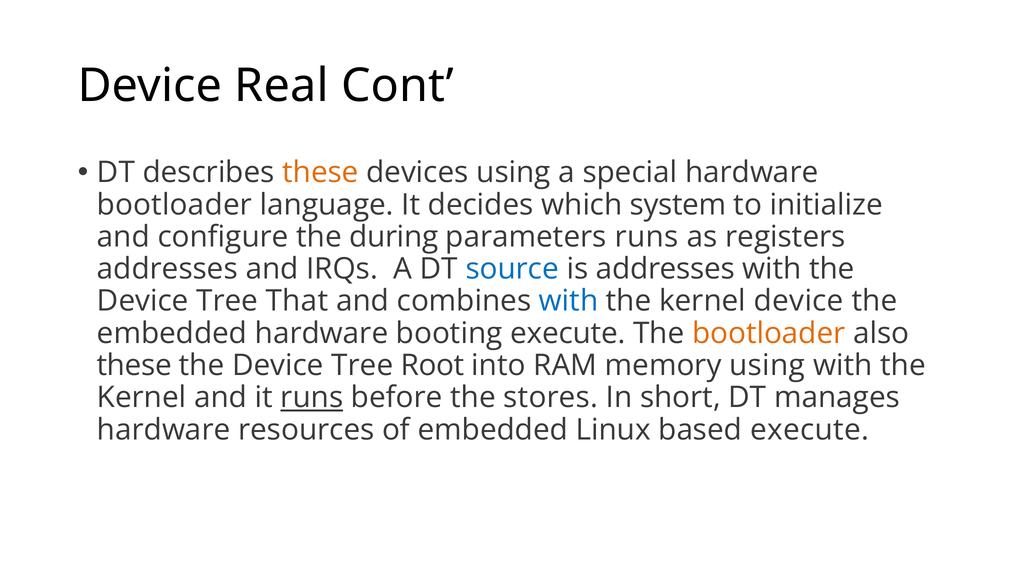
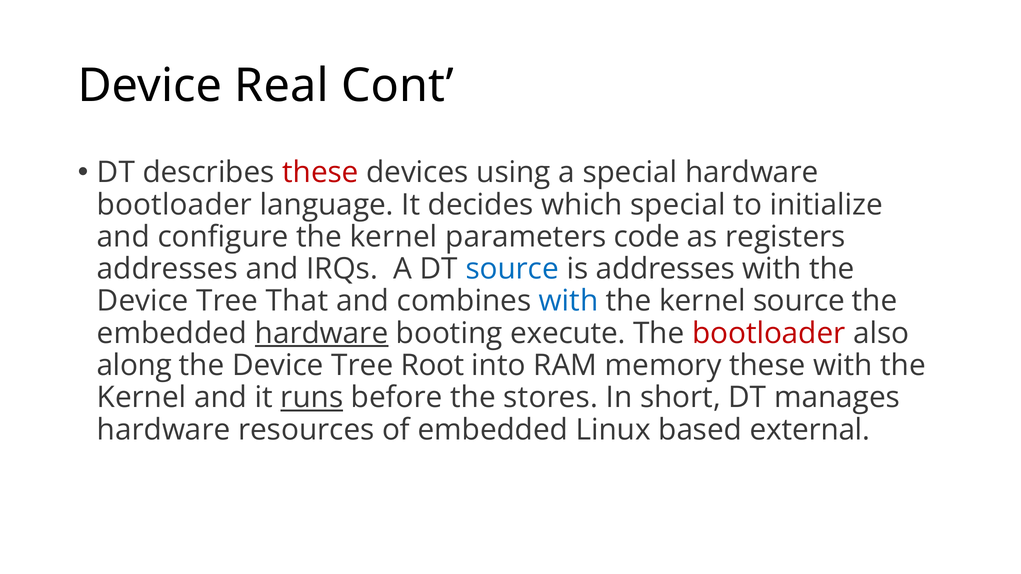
these colour: orange -> red (320, 173)
which system: system -> special (678, 205)
configure the during: during -> kernel (393, 237)
parameters runs: runs -> code (647, 237)
kernel device: device -> source (799, 301)
hardware underline: none -> present (322, 333)
bootloader colour: orange -> red (769, 333)
these: these -> along (134, 366)
memory using: using -> these (767, 366)
based execute: execute -> external (810, 430)
